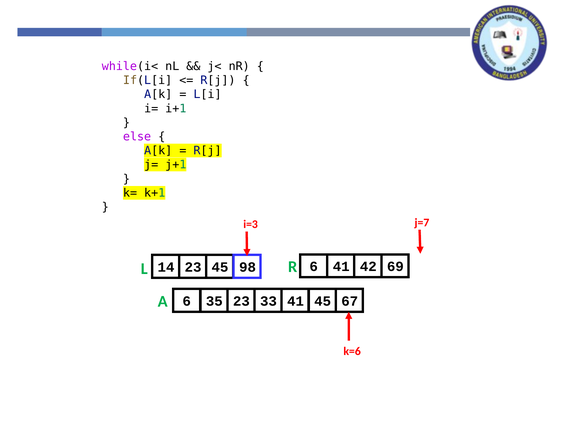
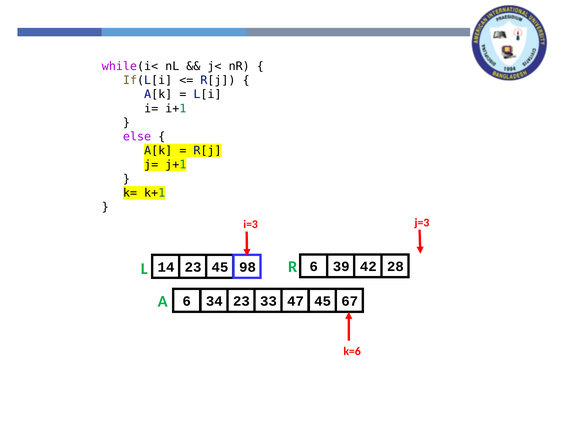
j=7: j=7 -> j=3 (422, 222)
6 41: 41 -> 39 (341, 266)
69: 69 -> 28 (395, 266)
35: 35 -> 34 (214, 301)
33 41: 41 -> 47 (296, 301)
